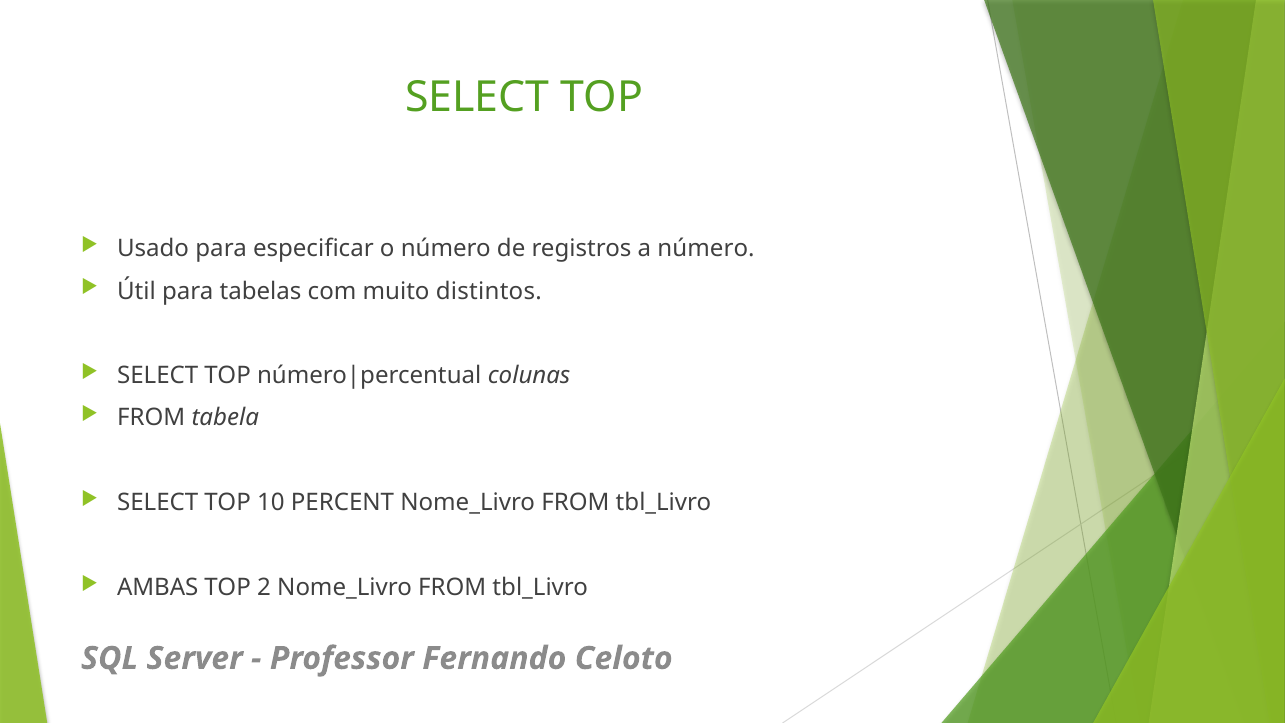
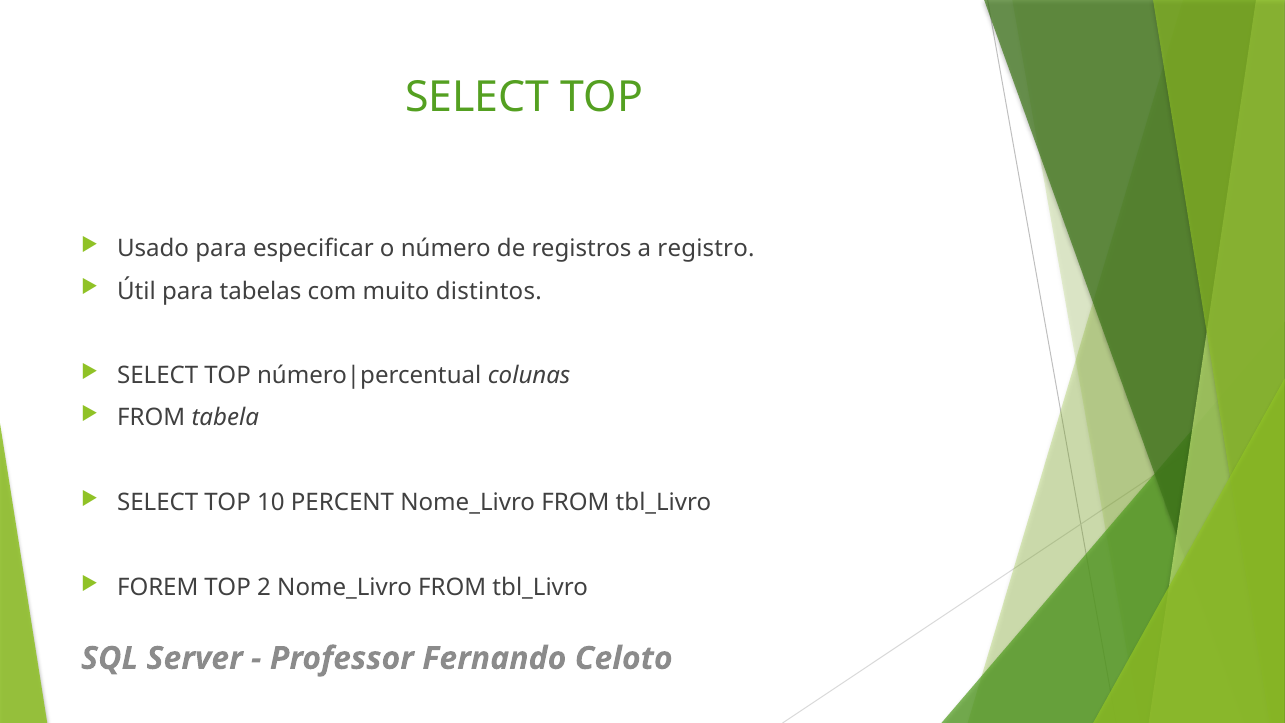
a número: número -> registro (706, 249)
AMBAS: AMBAS -> FOREM (158, 587)
